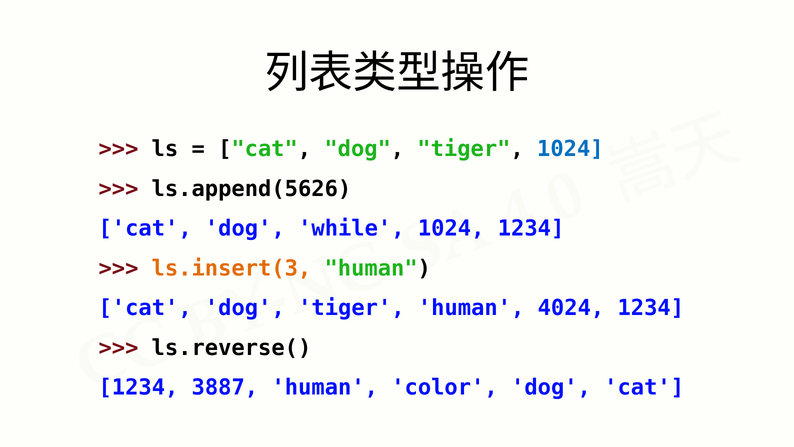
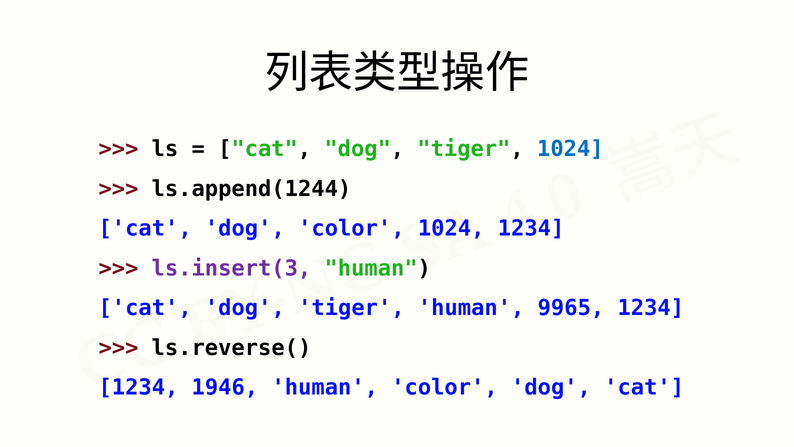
ls.append(5626: ls.append(5626 -> ls.append(1244 (251, 189)
dog while: while -> color (351, 228)
ls.insert(3 colour: orange -> purple (231, 268)
4024: 4024 -> 9965 (571, 308)
3887: 3887 -> 1946 (225, 387)
